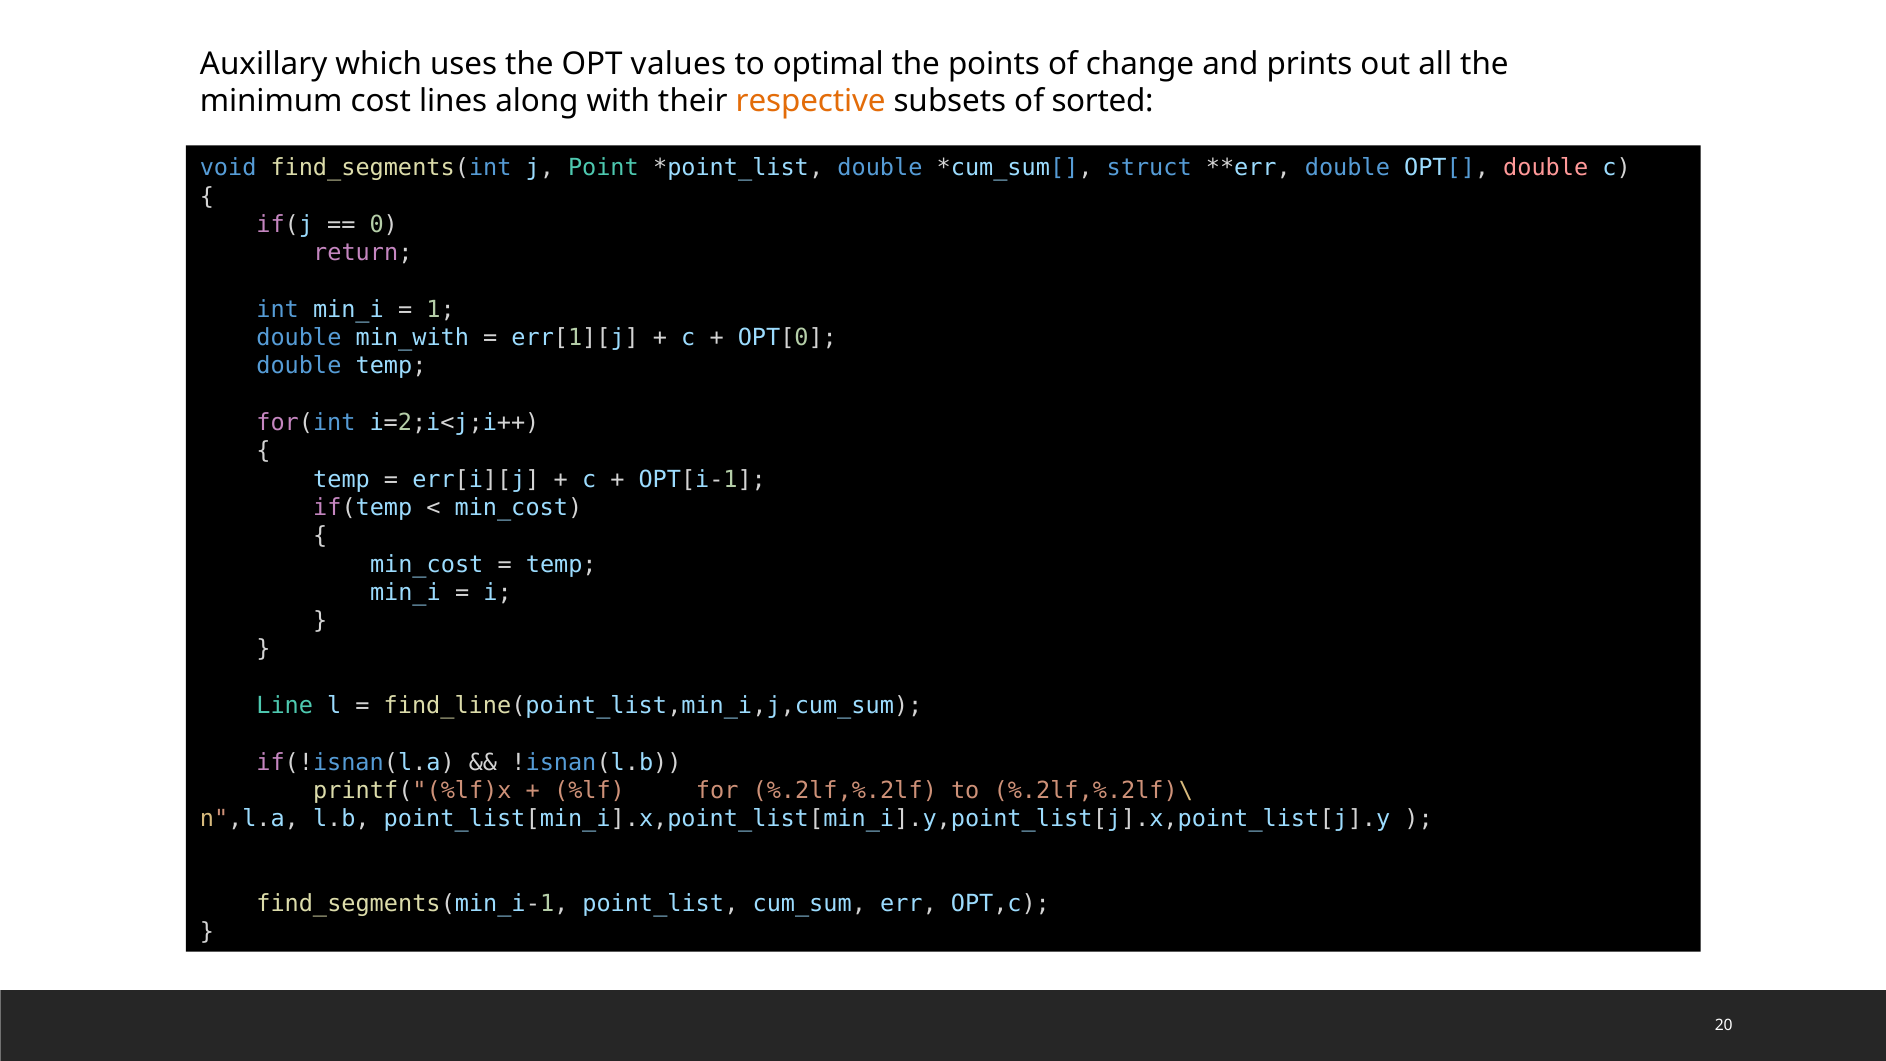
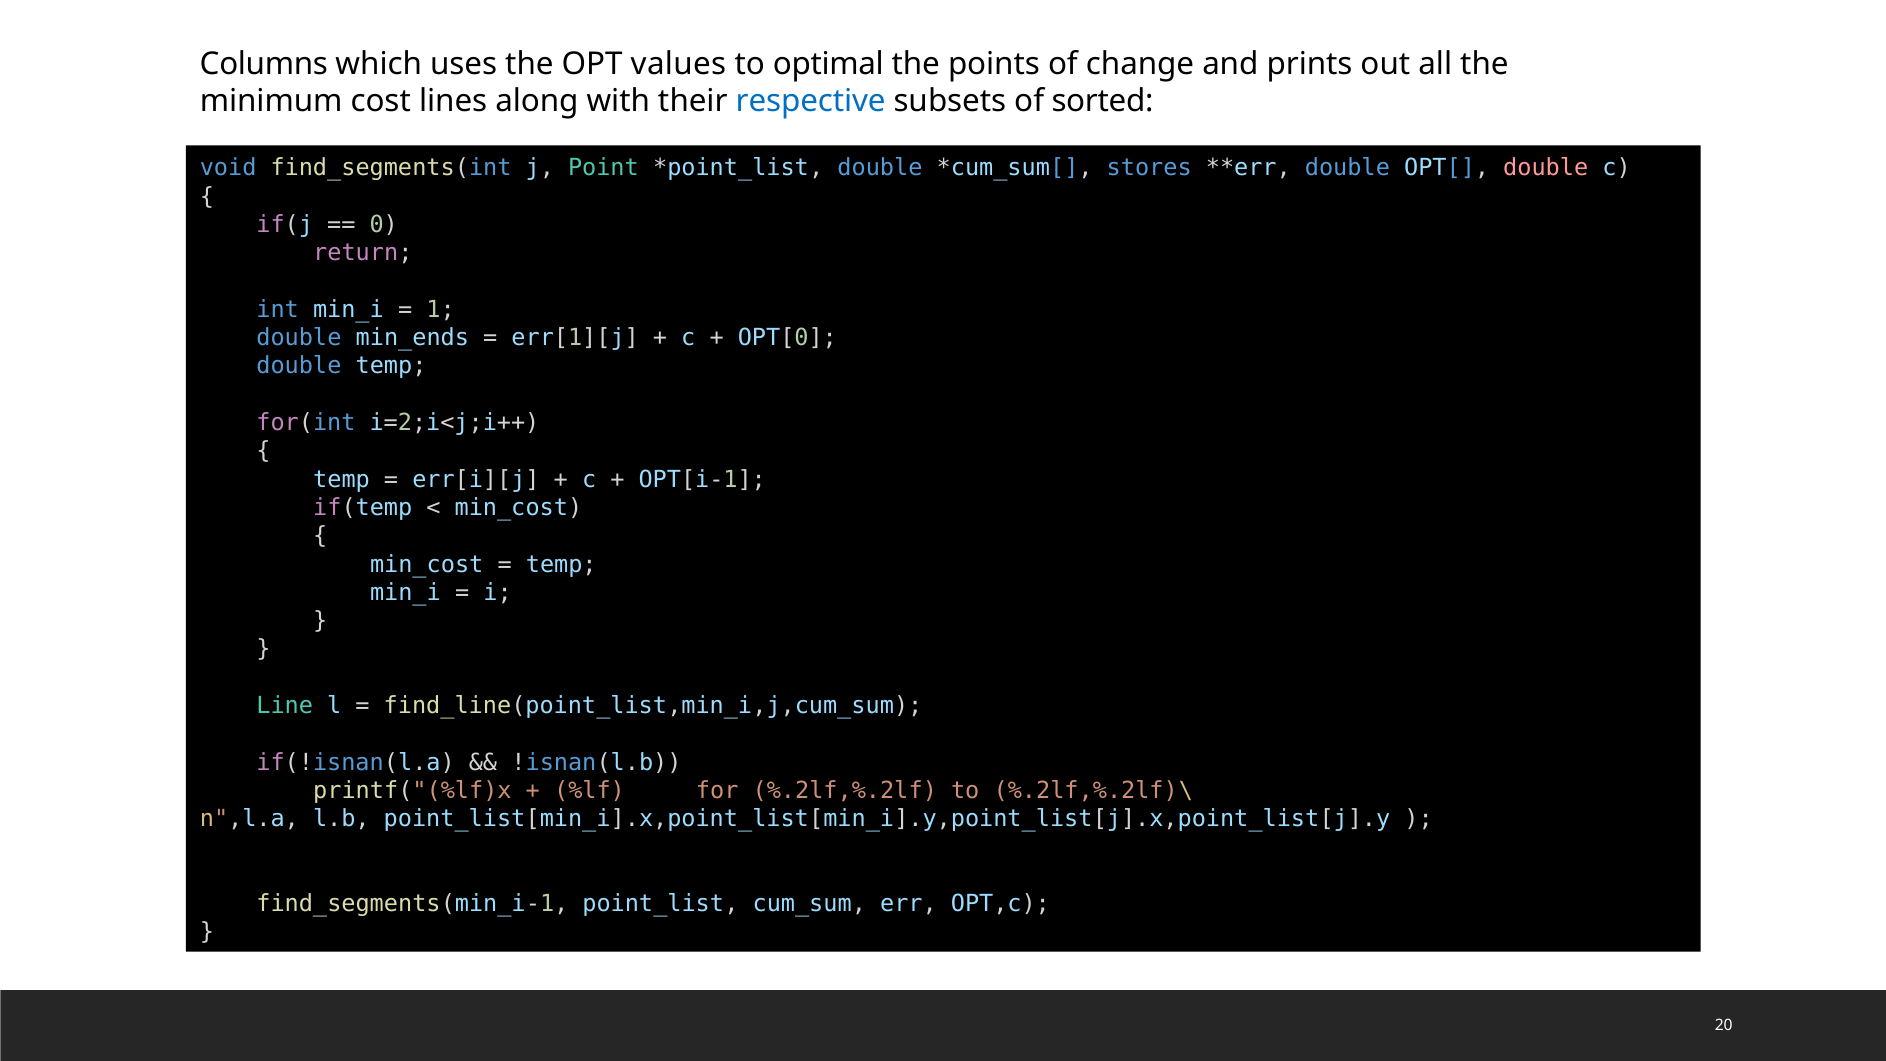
Auxillary: Auxillary -> Columns (264, 64)
respective colour: orange -> blue (811, 102)
struct: struct -> stores (1149, 168)
min_with: min_with -> min_ends (412, 338)
